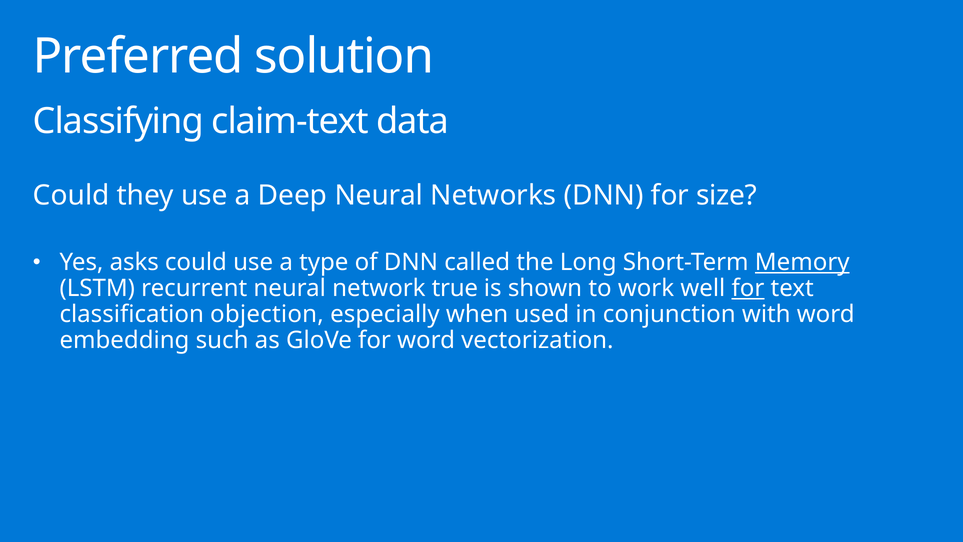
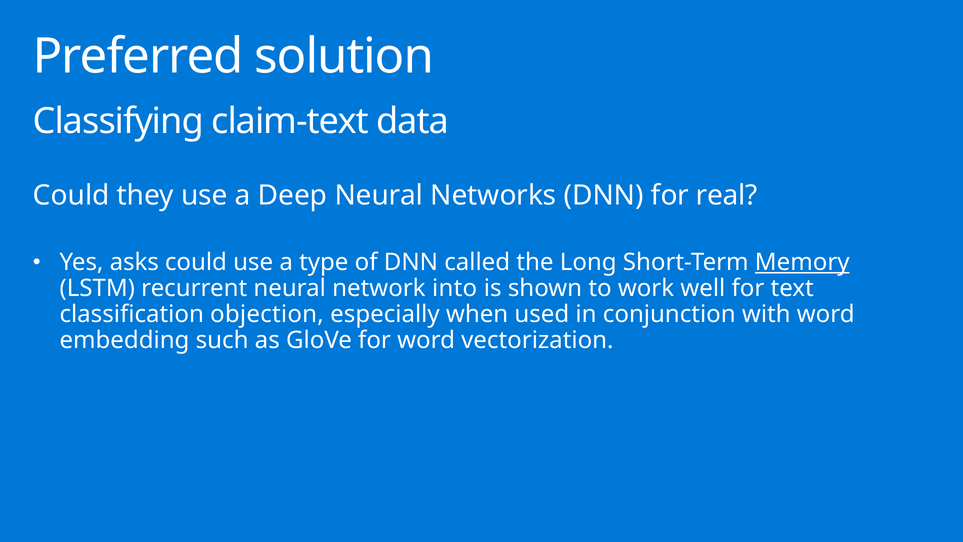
size: size -> real (727, 196)
true: true -> into (455, 288)
for underline: present -> none (748, 288)
